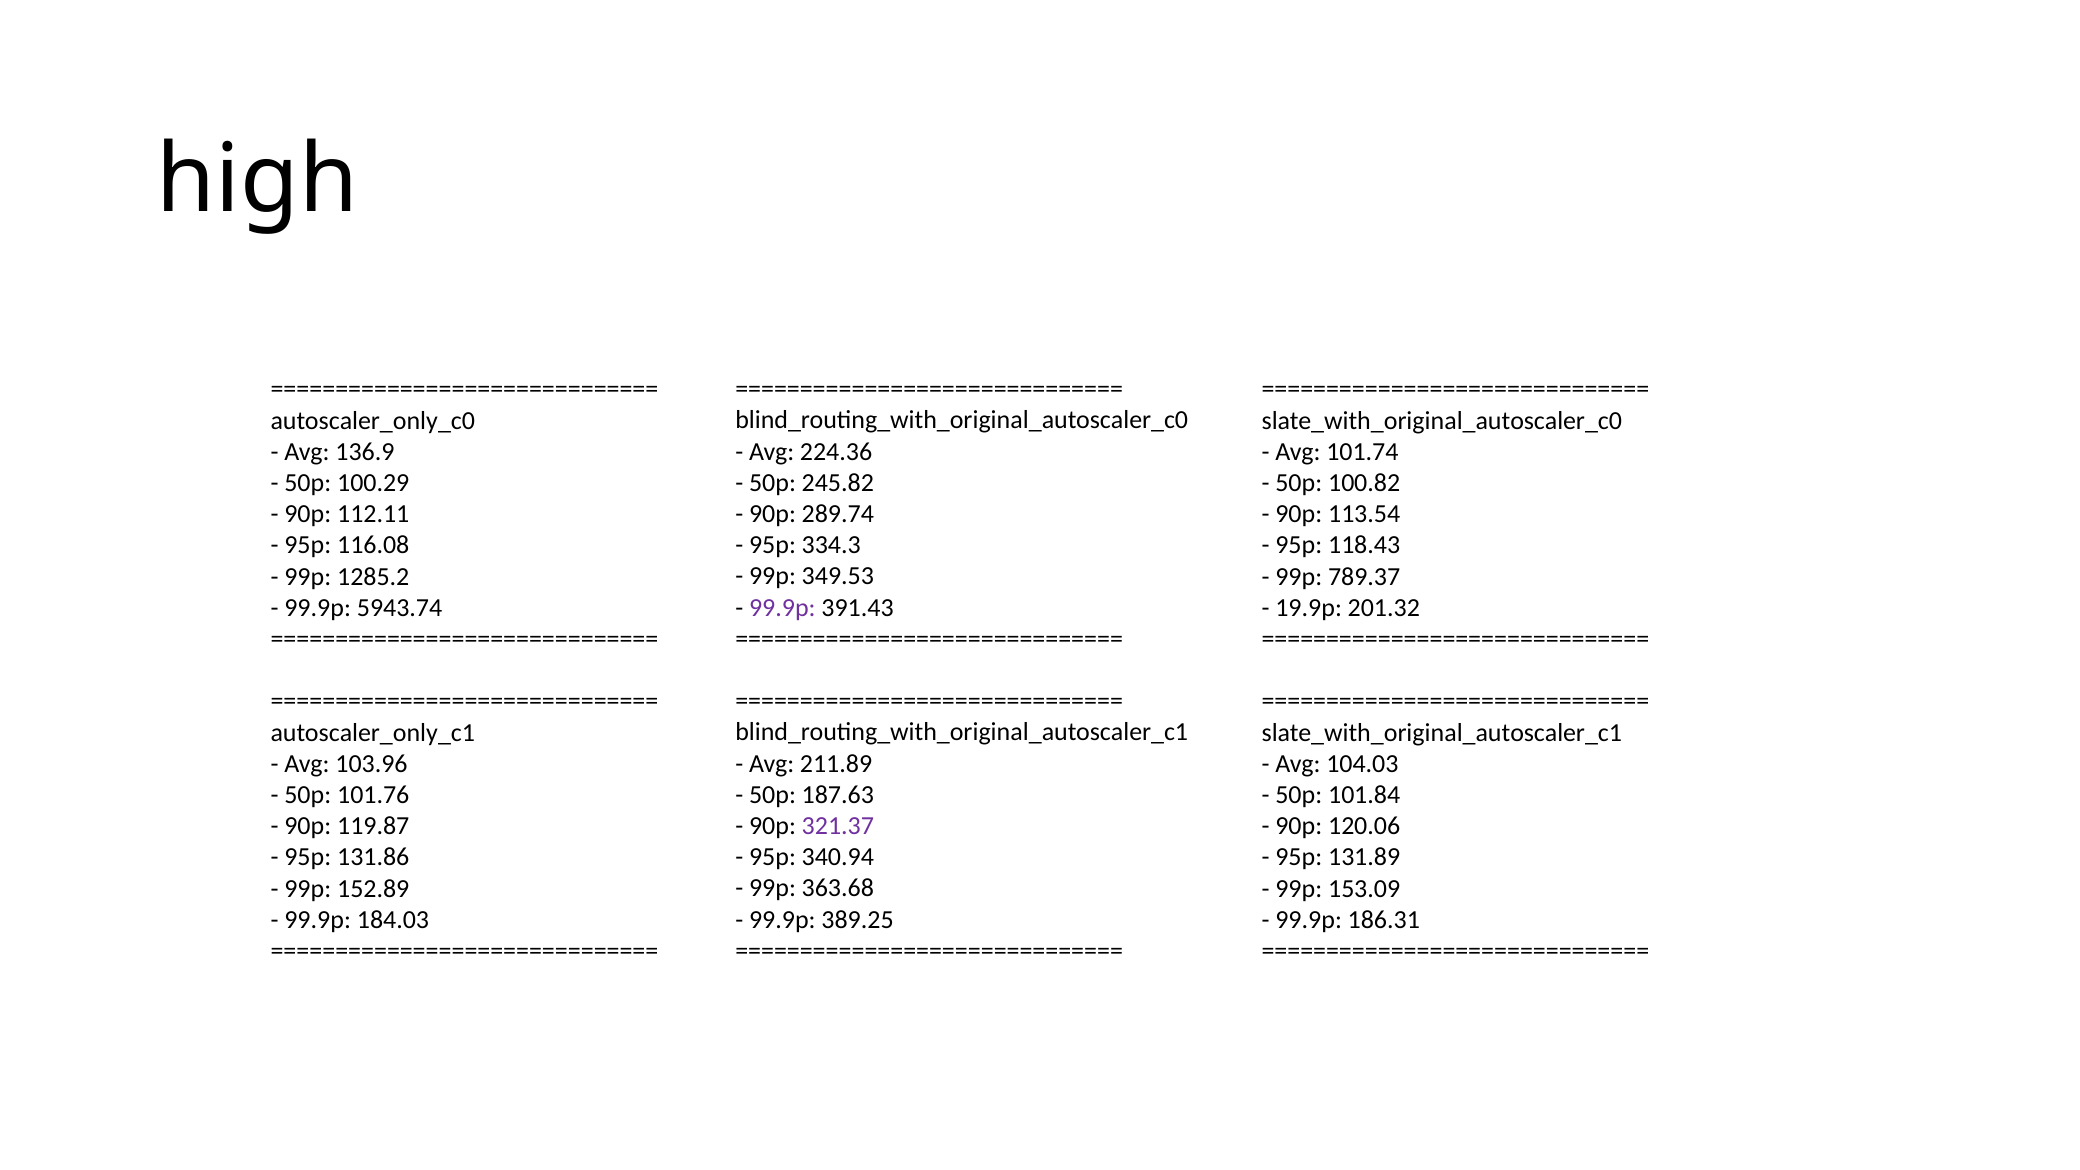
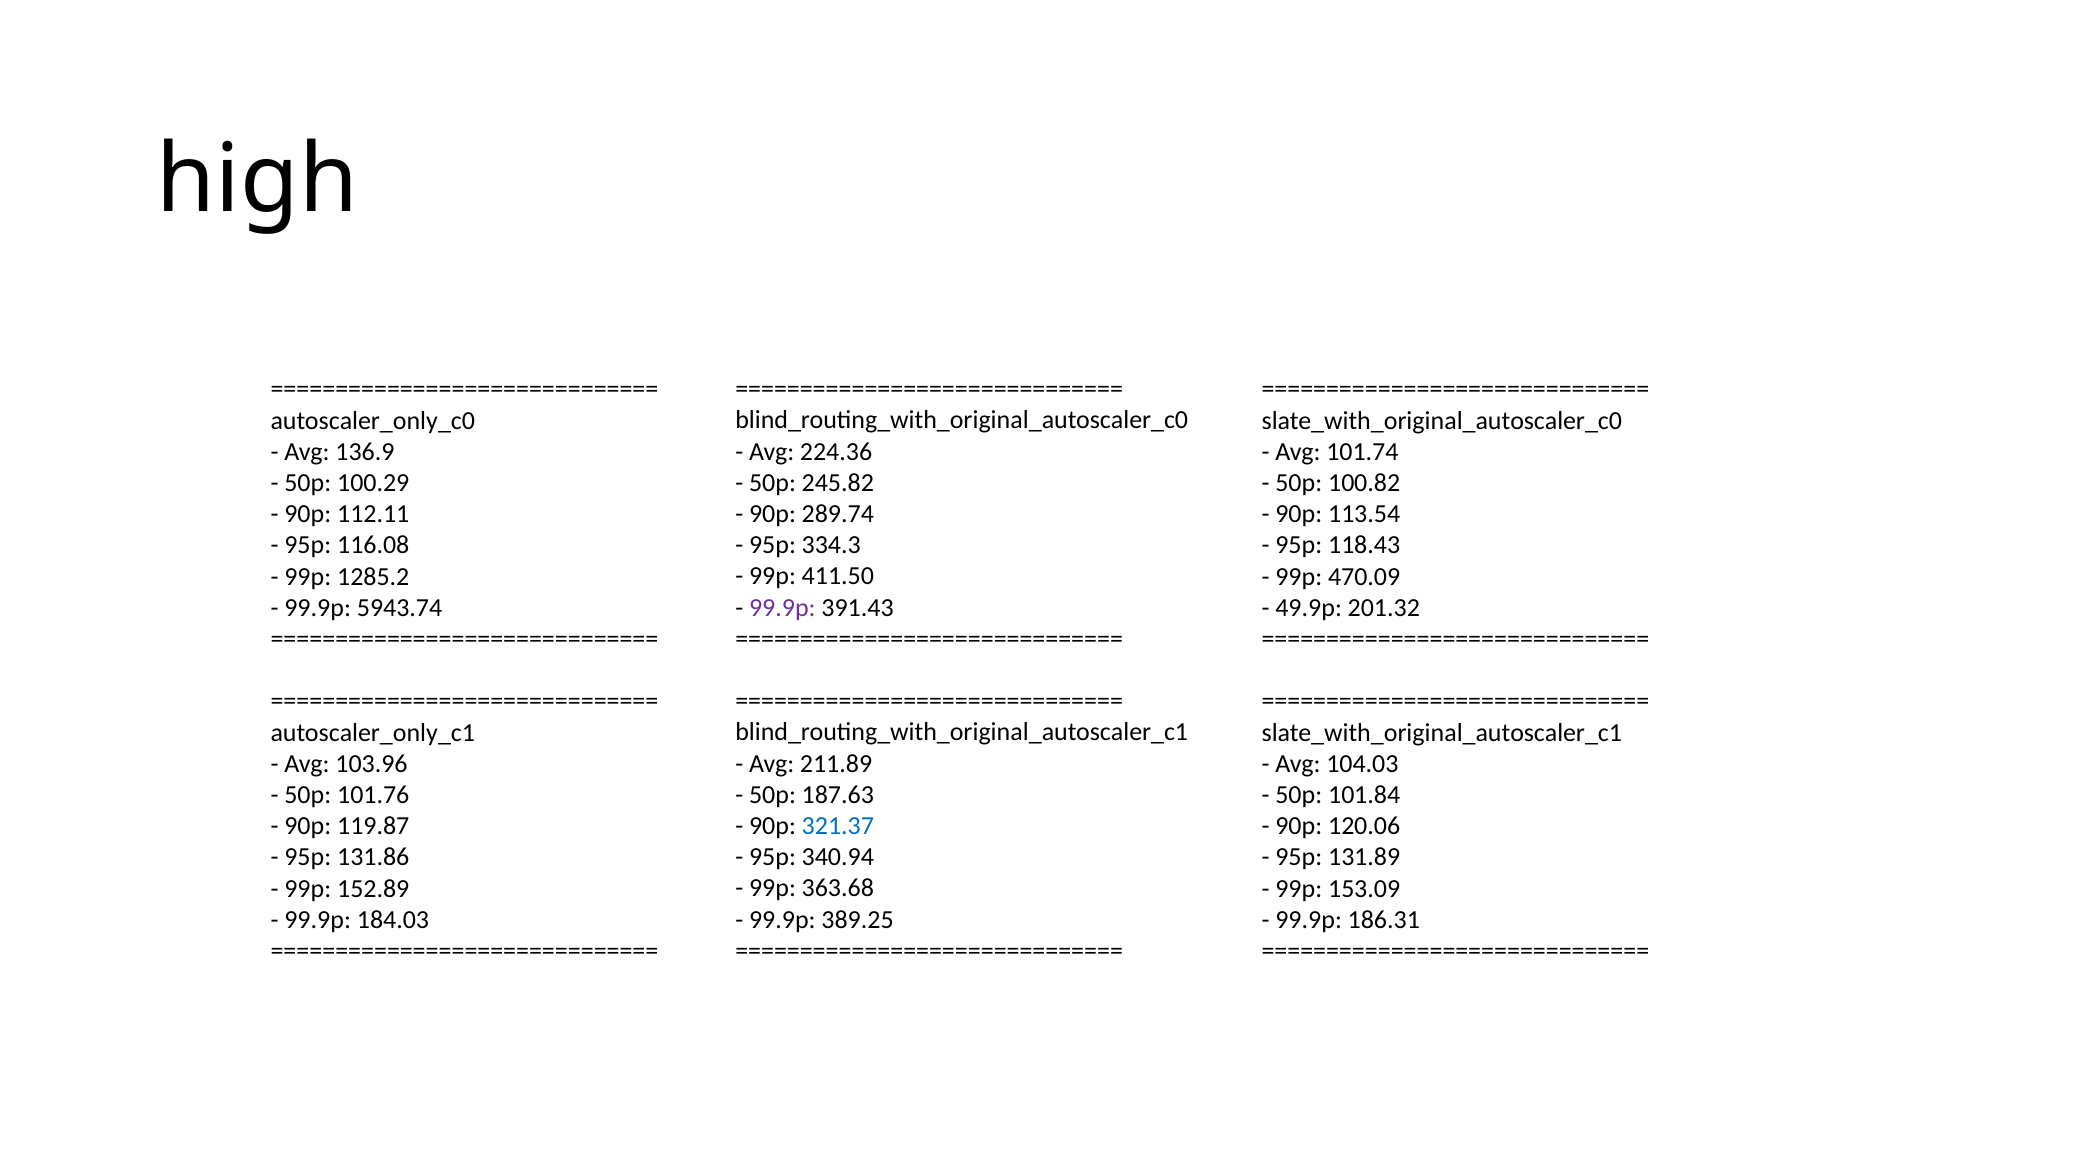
349.53: 349.53 -> 411.50 (838, 576)
789.37: 789.37 -> 470.09 (1364, 576)
19.9p: 19.9p -> 49.9p (1309, 608)
321.37 colour: purple -> blue (838, 826)
